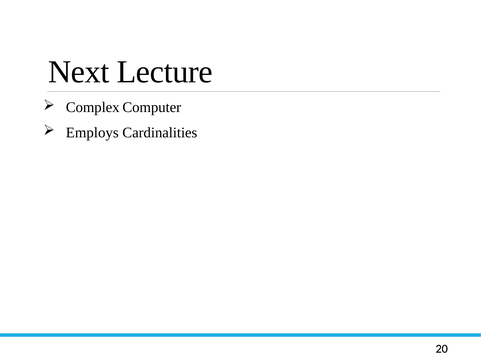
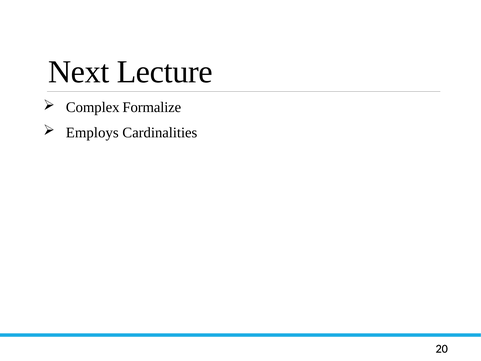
Computer: Computer -> Formalize (152, 107)
